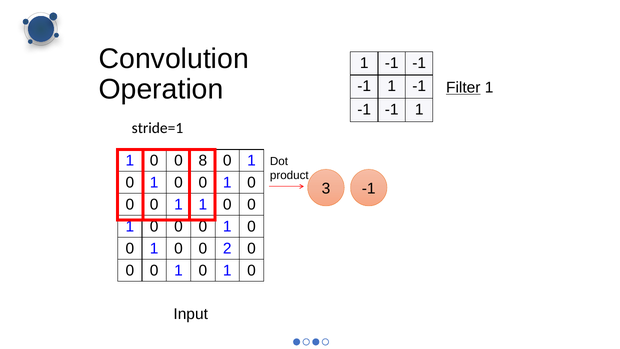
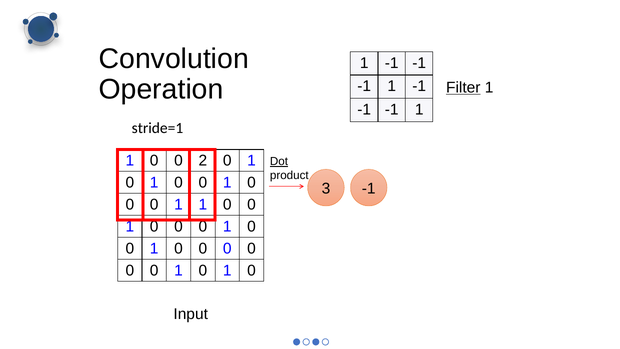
8: 8 -> 2 (203, 161)
Dot underline: none -> present (279, 161)
2: 2 -> 0 (227, 248)
